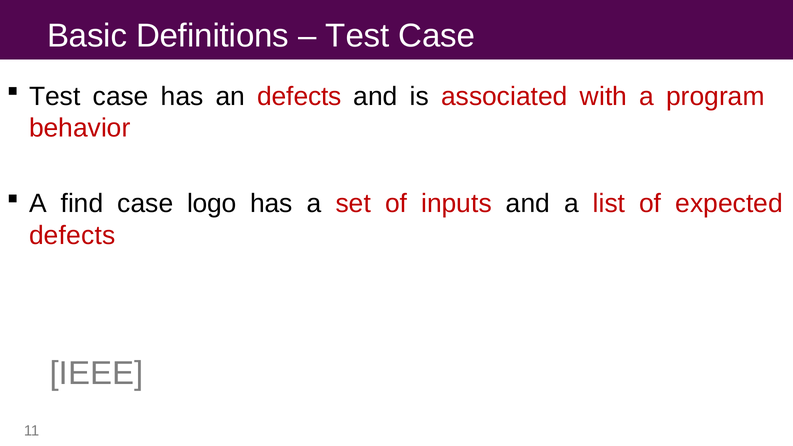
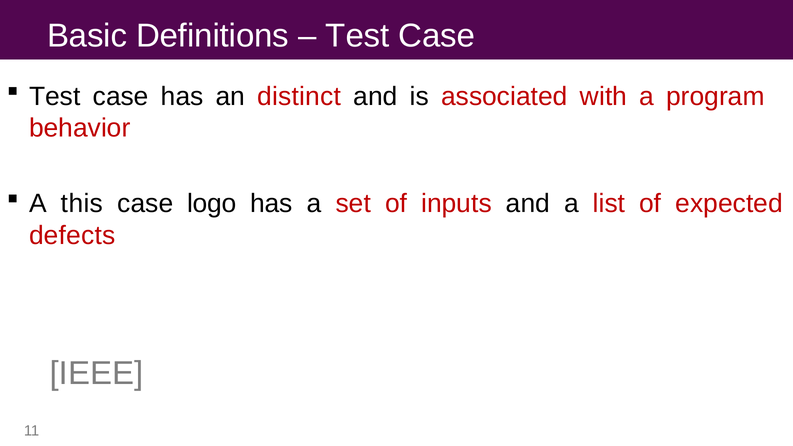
an defects: defects -> distinct (299, 96)
find: find -> this (82, 204)
